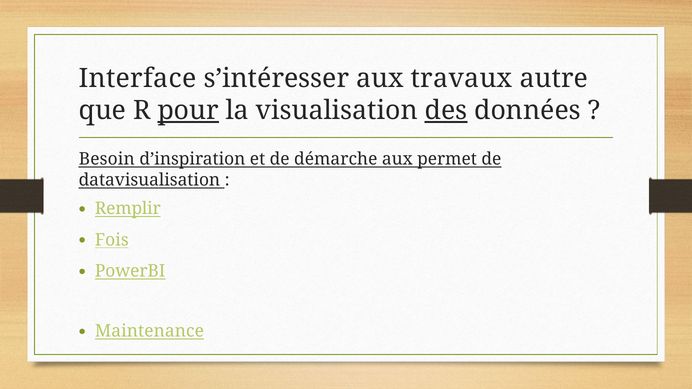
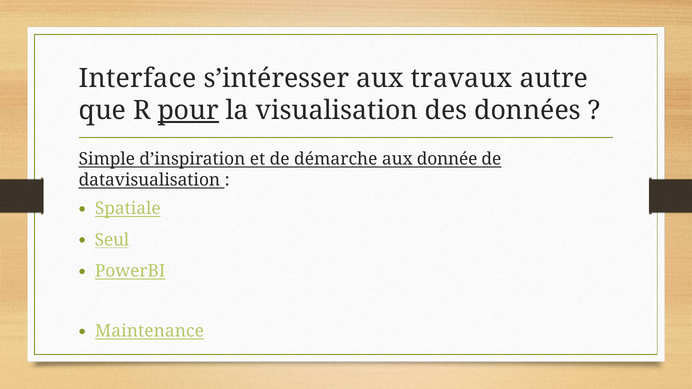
des underline: present -> none (446, 111)
Besoin: Besoin -> Simple (107, 159)
permet: permet -> donnée (447, 159)
Remplir: Remplir -> Spatiale (128, 209)
Fois: Fois -> Seul (112, 240)
